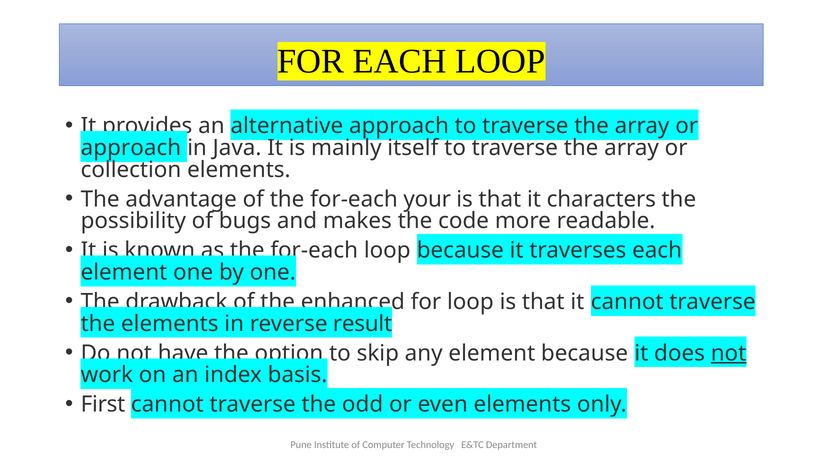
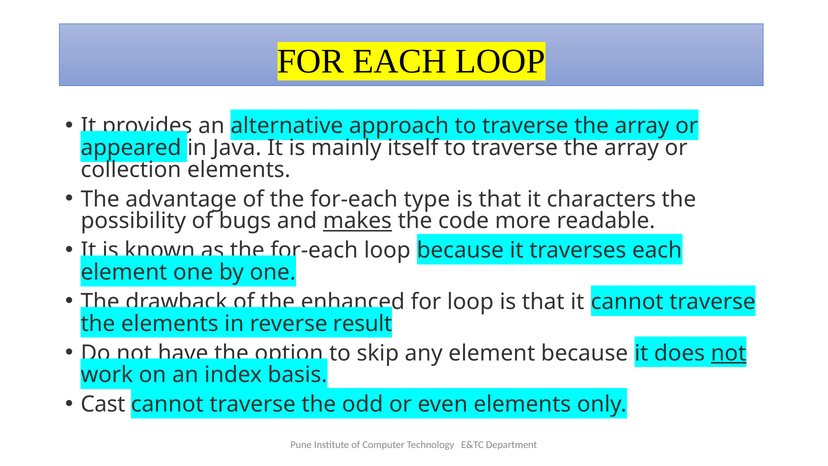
approach: approach -> appeared (131, 148)
your: your -> type (427, 199)
makes underline: none -> present (357, 221)
First: First -> Cast (103, 404)
